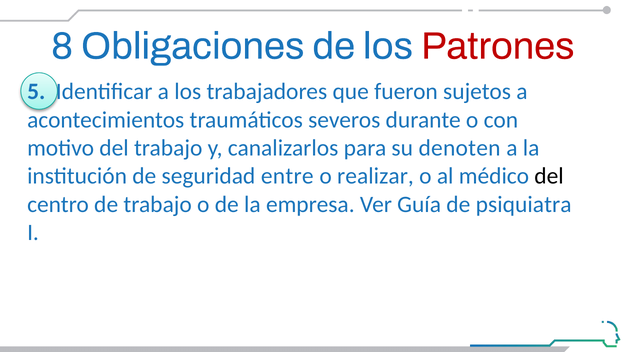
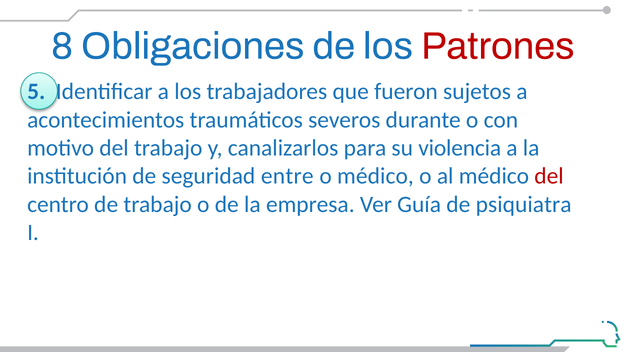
denoten: denoten -> violencia (460, 148)
o realizar: realizar -> médico (375, 176)
del colour: black -> red (549, 176)
